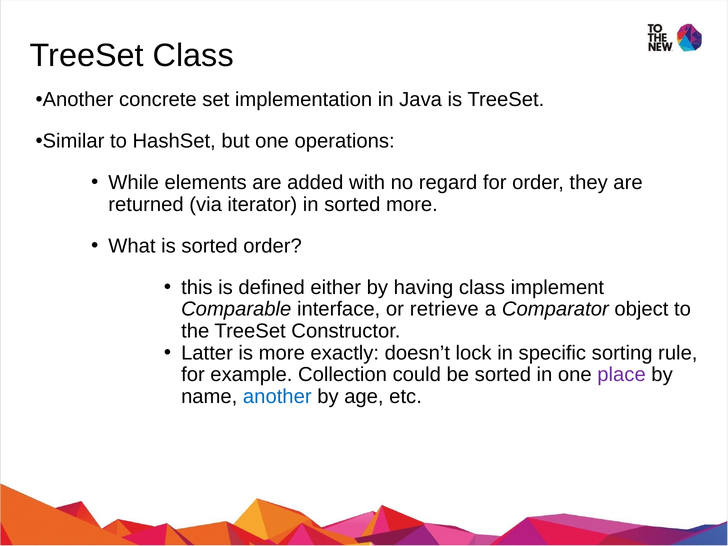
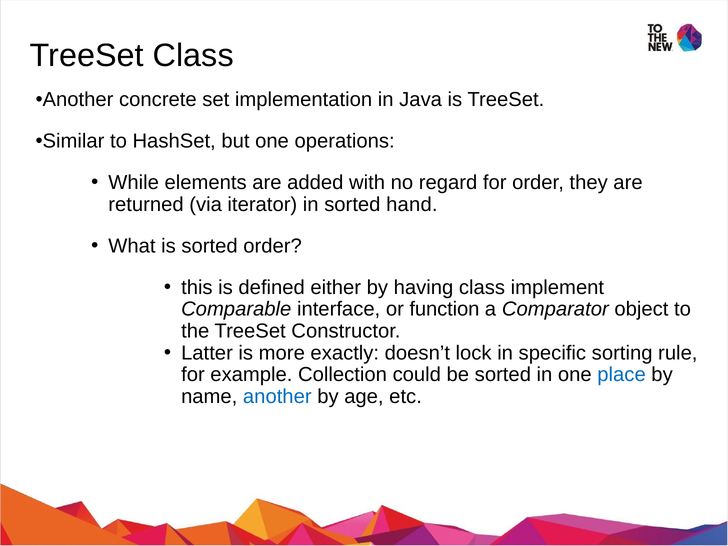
sorted more: more -> hand (412, 204)
retrieve: retrieve -> function (444, 309)
place colour: purple -> blue (622, 375)
